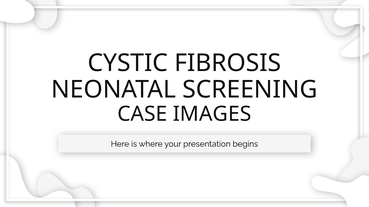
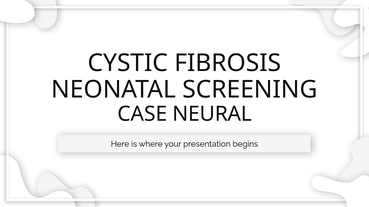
IMAGES: IMAGES -> NEURAL (212, 114)
